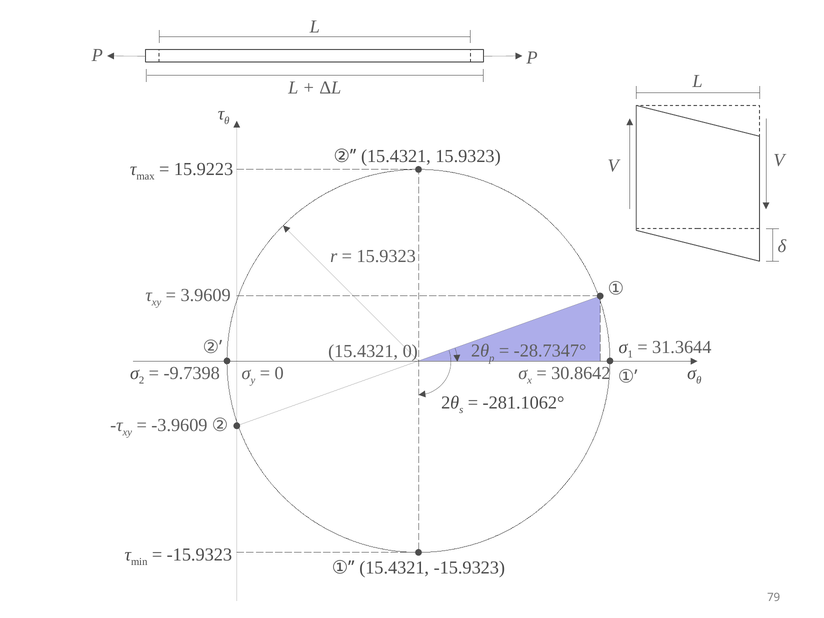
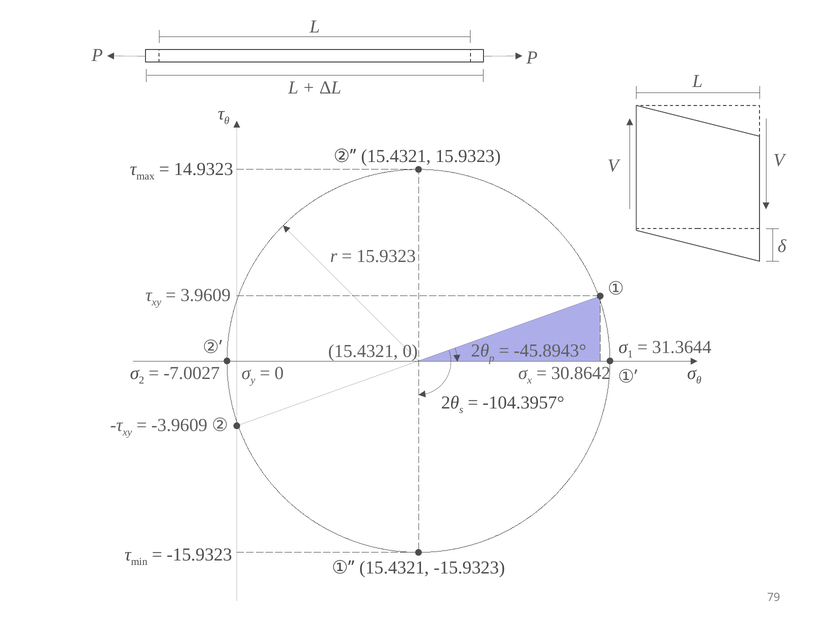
15.9223: 15.9223 -> 14.9323 (204, 169)
-28.7347°: -28.7347° -> -45.8943° (550, 351)
-9.7398: -9.7398 -> -7.0027 (192, 373)
-281.1062°: -281.1062° -> -104.3957° (523, 403)
